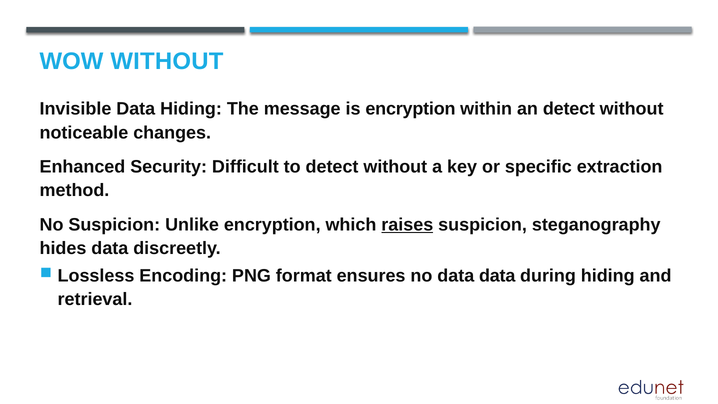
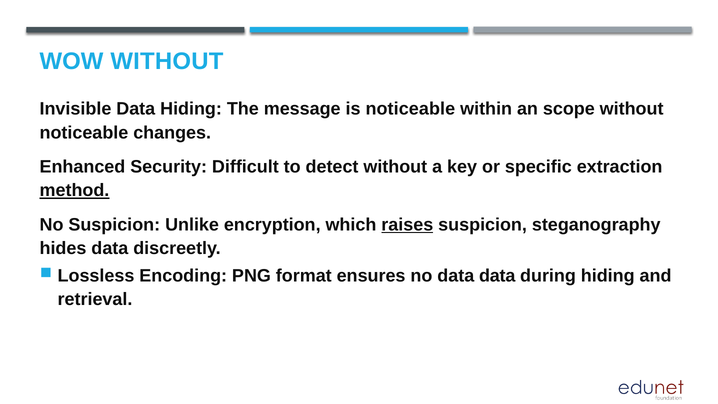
is encryption: encryption -> noticeable (410, 109)
an detect: detect -> scope (569, 109)
method underline: none -> present (74, 190)
